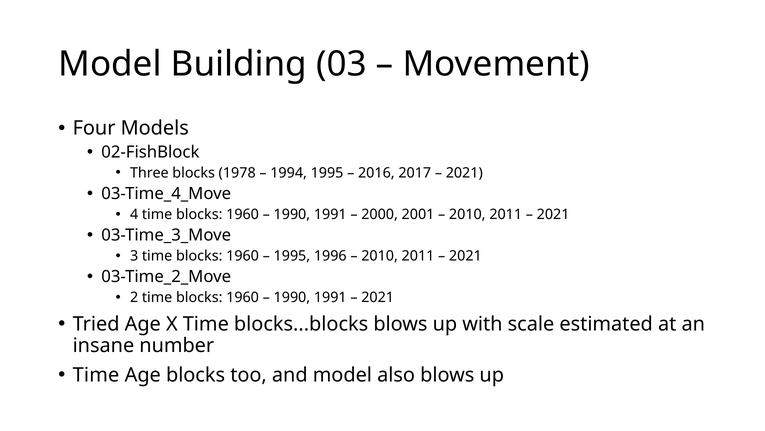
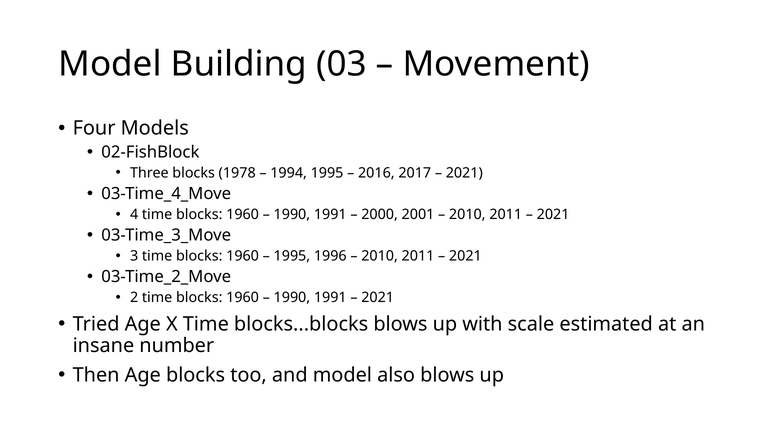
Time: Time -> Then (96, 375)
